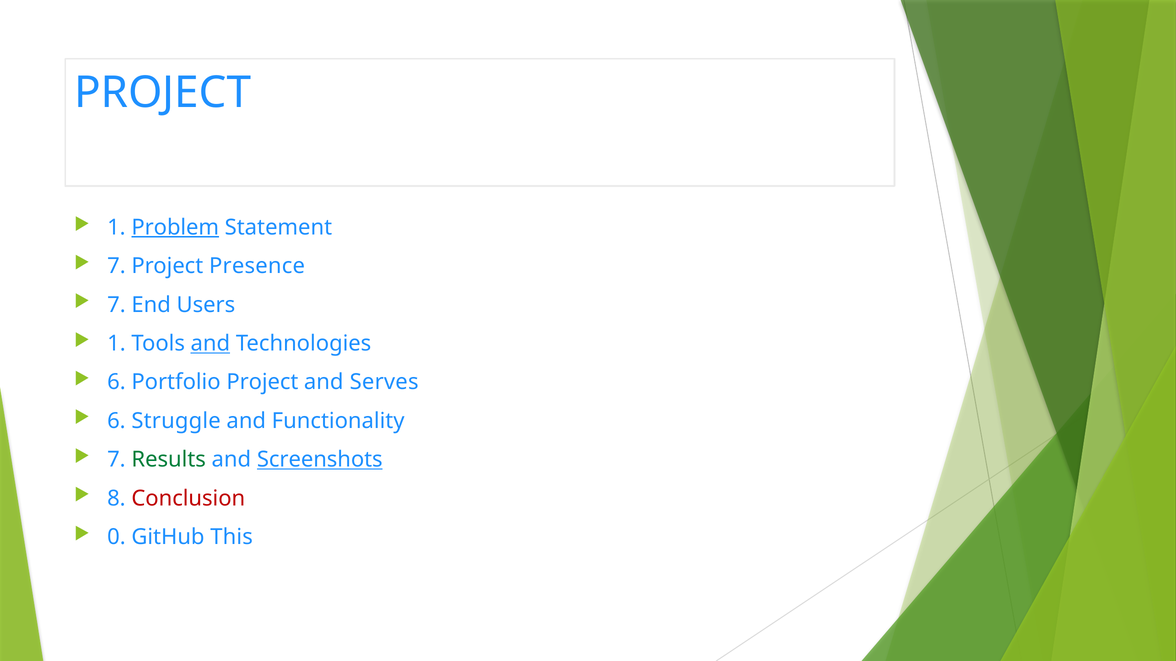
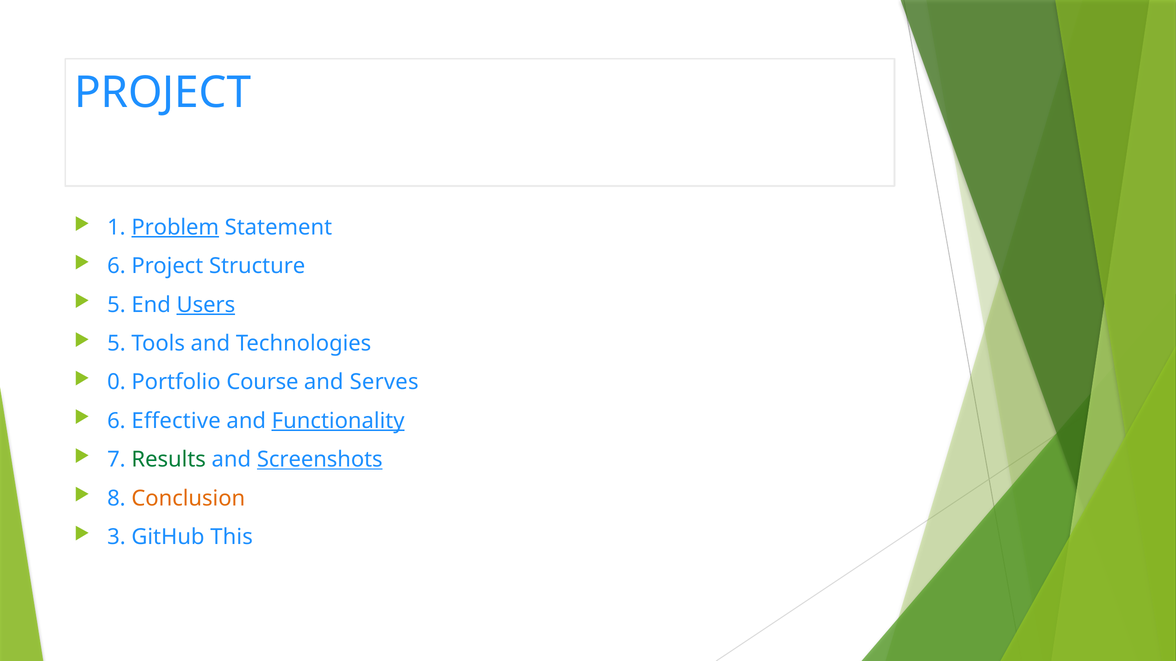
7: 7 -> 6 (116, 266)
Presence: Presence -> Structure (257, 266)
7: 7 -> 5 (116, 305)
Users underline: none -> present (206, 305)
1: 1 -> 5 (116, 344)
and underline: present -> none (210, 344)
6: 6 -> 0 (116, 382)
Portfolio Project: Project -> Course (262, 382)
Struggle: Struggle -> Effective (176, 421)
Functionality underline: none -> present (338, 421)
Conclusion colour: red -> orange (188, 499)
0: 0 -> 3 (116, 537)
